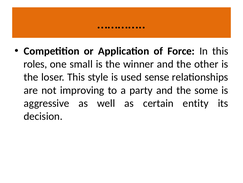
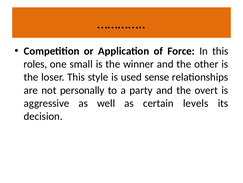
improving: improving -> personally (82, 90)
some: some -> overt (206, 90)
entity: entity -> levels (196, 103)
